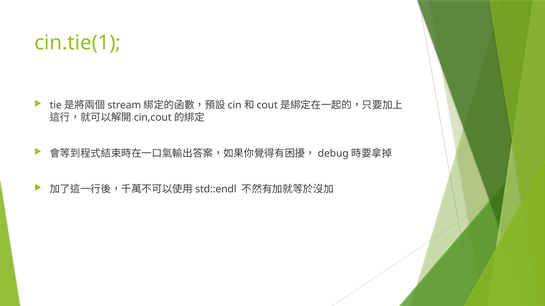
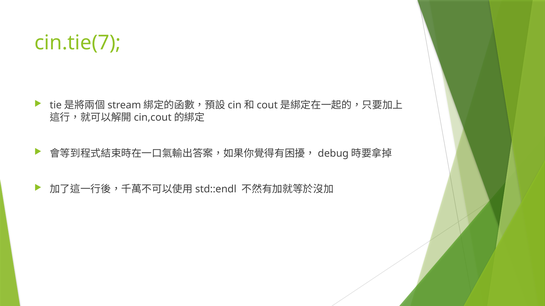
cin.tie(1: cin.tie(1 -> cin.tie(7 (78, 43)
